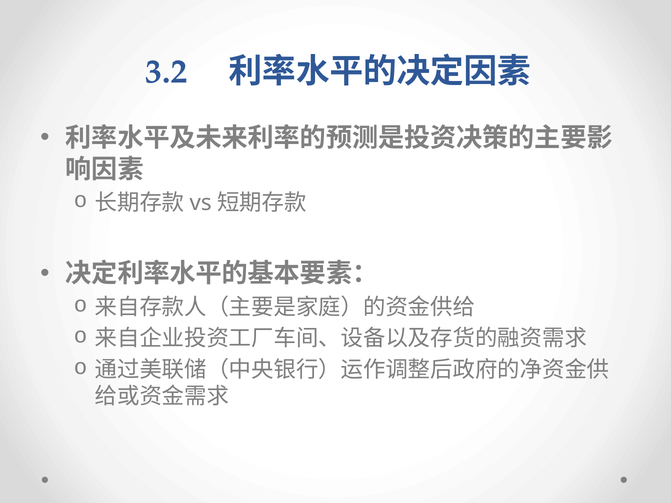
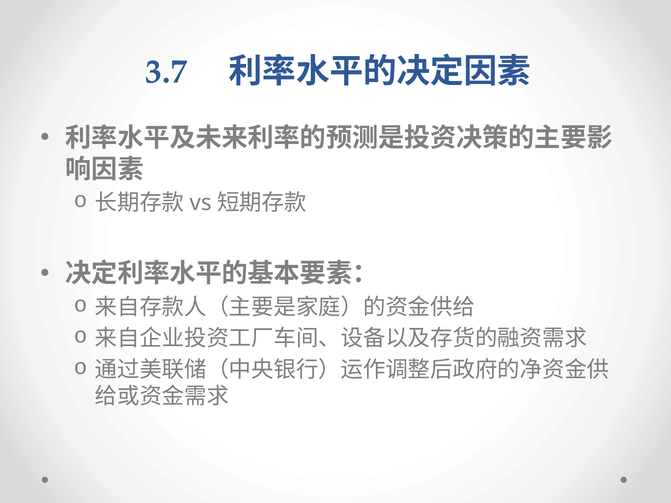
3.2: 3.2 -> 3.7 (166, 72)
